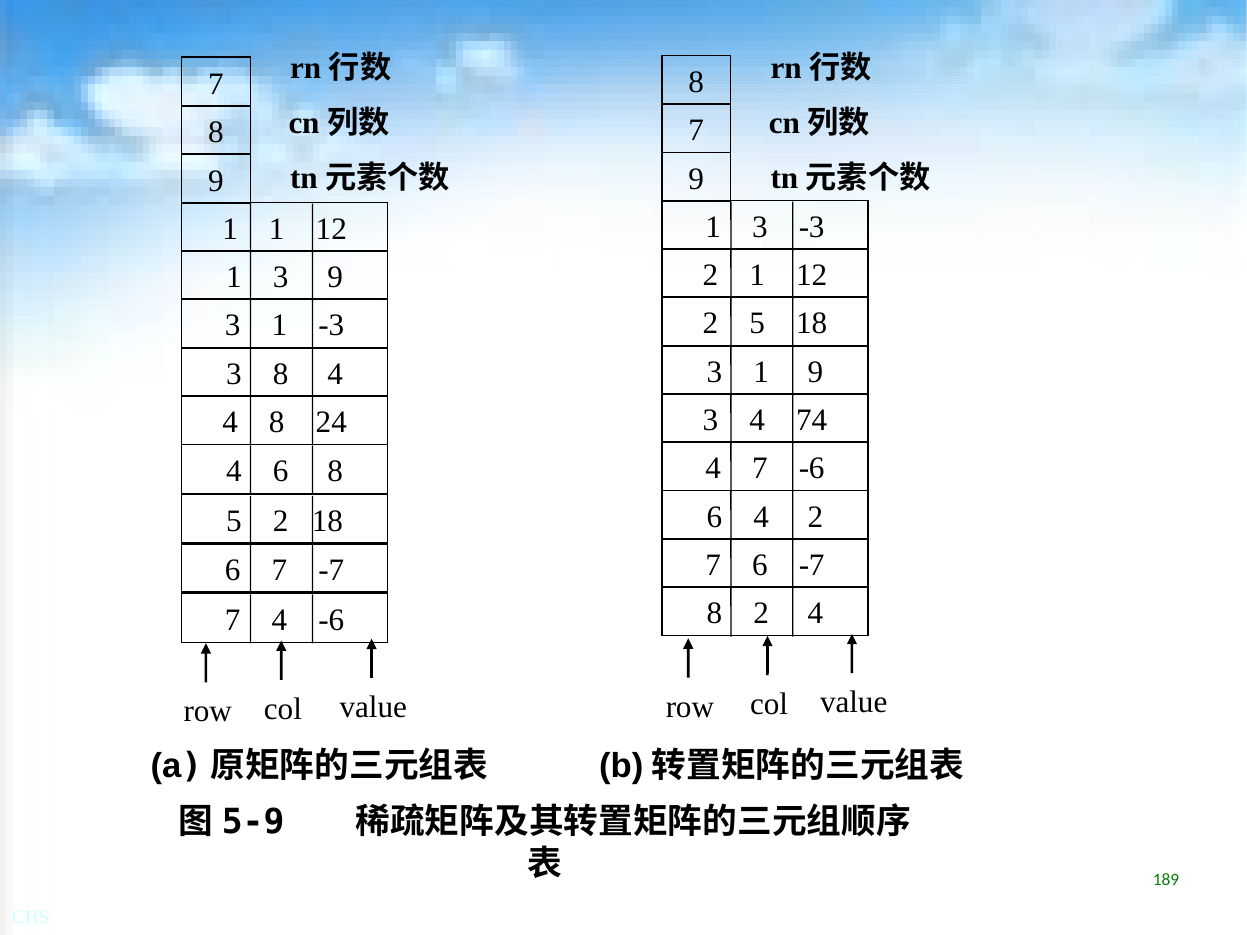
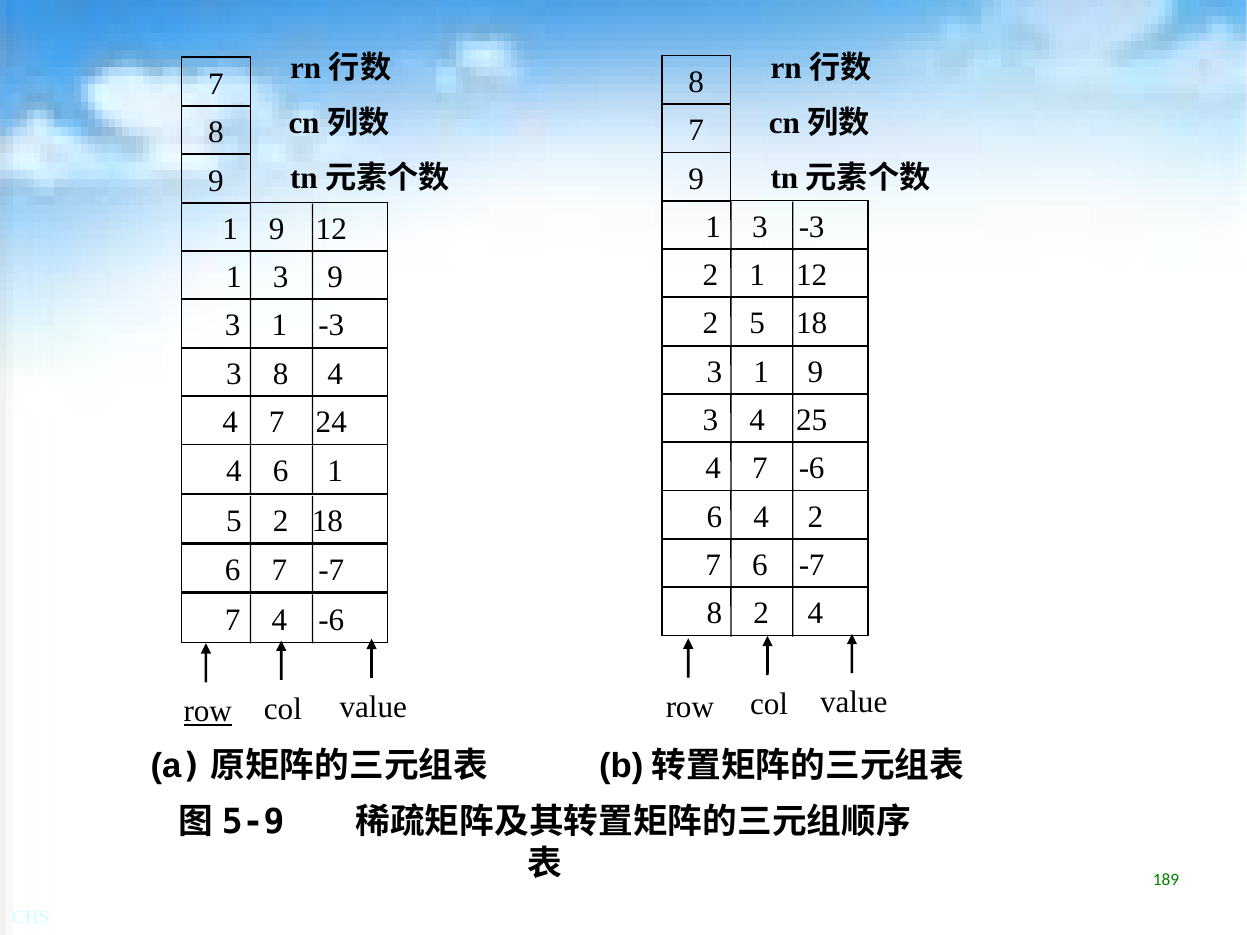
1: 1 -> 9 (277, 229)
74: 74 -> 25 (812, 420)
8: 8 -> 7 (277, 422)
6 8: 8 -> 1 (335, 472)
row underline: none -> present (208, 712)
